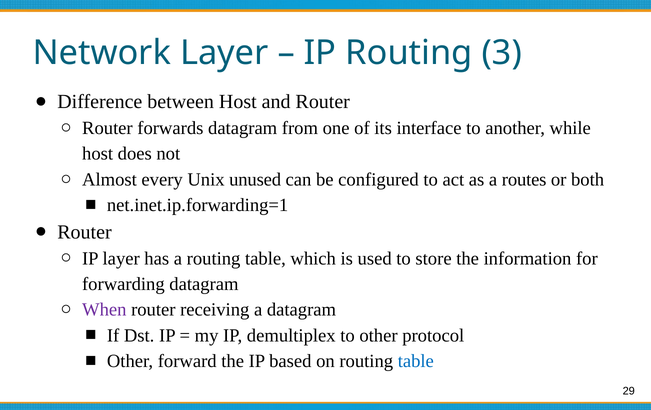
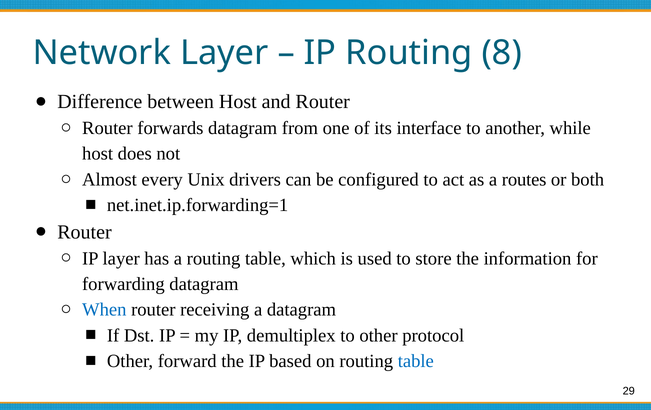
3: 3 -> 8 (502, 53)
unused: unused -> drivers (255, 180)
When colour: purple -> blue (104, 310)
